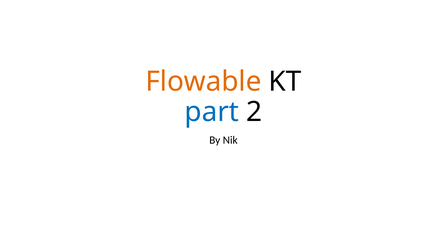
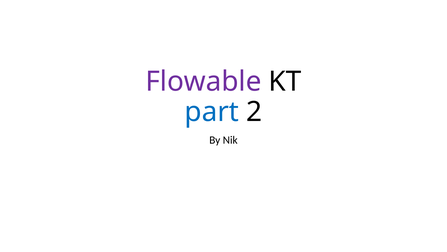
Flowable colour: orange -> purple (203, 82)
